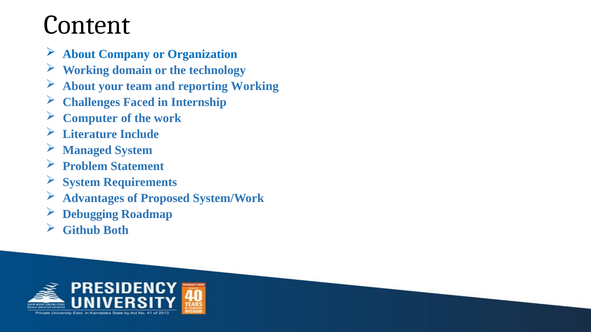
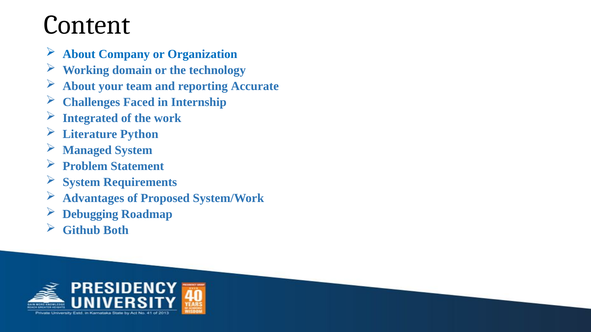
reporting Working: Working -> Accurate (255, 86)
Computer: Computer -> Integrated (90, 118)
Include: Include -> Python (139, 134)
